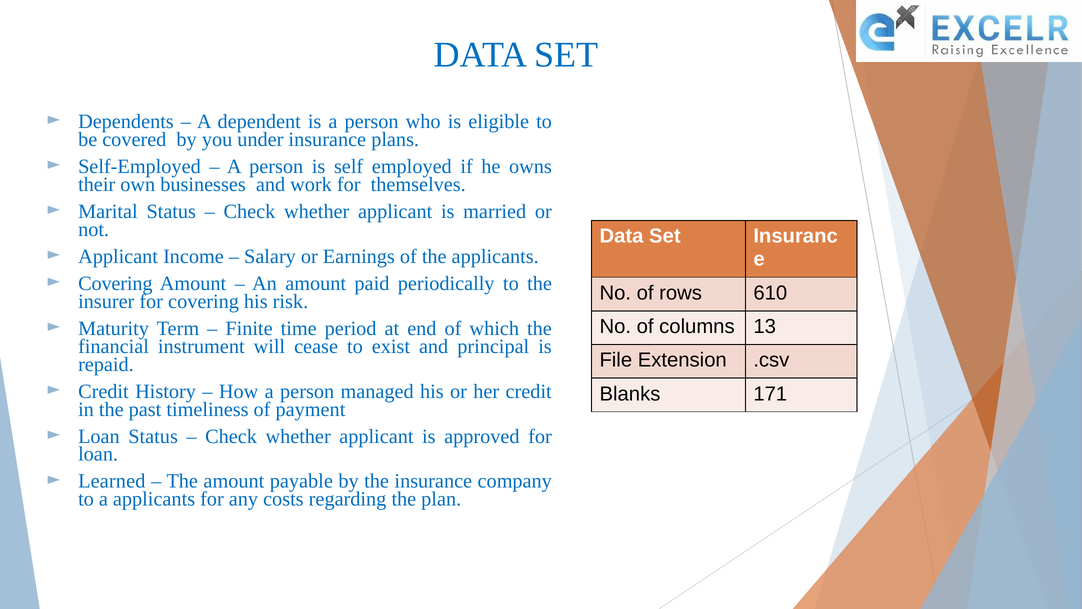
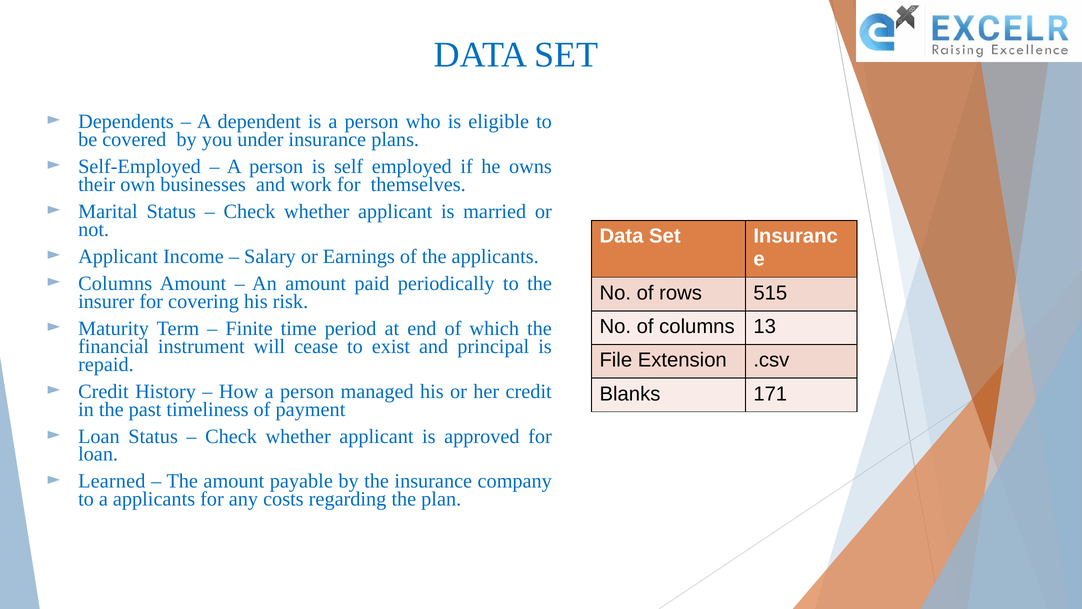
Covering: Covering -> Columns (115, 283)
610: 610 -> 515 (770, 293)
